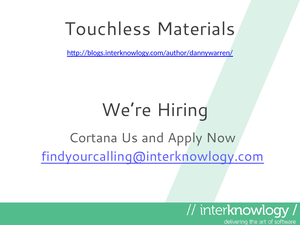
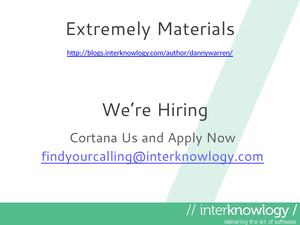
Touchless: Touchless -> Extremely (108, 29)
